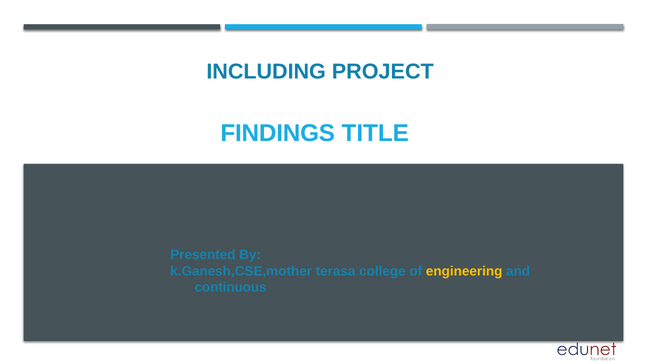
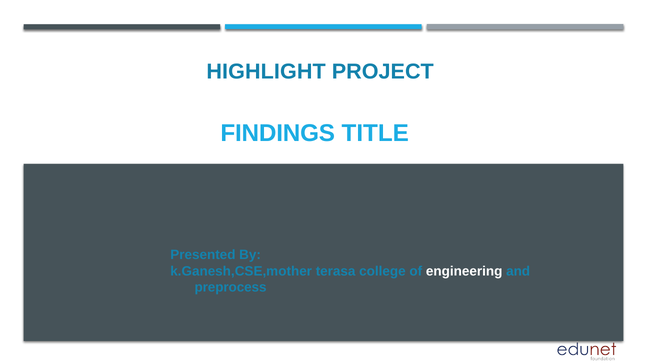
INCLUDING: INCLUDING -> HIGHLIGHT (266, 72)
engineering colour: yellow -> white (464, 271)
continuous: continuous -> preprocess (231, 287)
